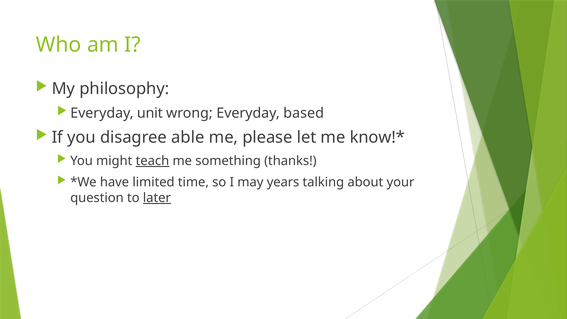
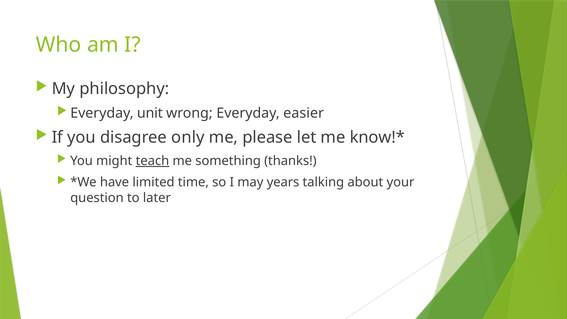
based: based -> easier (304, 113)
able: able -> only (188, 137)
later underline: present -> none (157, 198)
